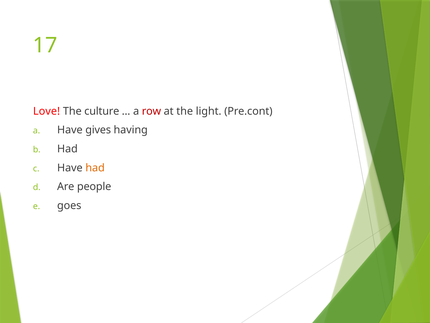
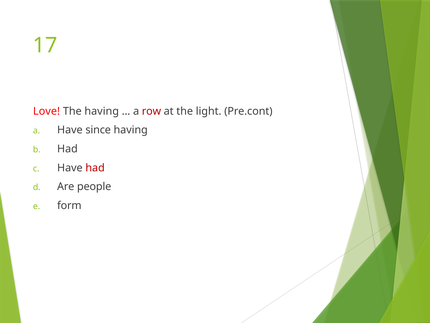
The culture: culture -> having (102, 111)
gives: gives -> since (98, 130)
had colour: orange -> red (95, 168)
goes: goes -> form (69, 205)
